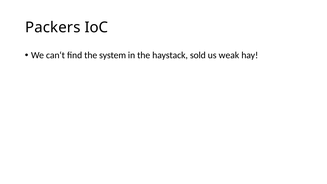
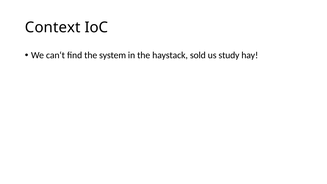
Packers: Packers -> Context (53, 27)
weak: weak -> study (229, 55)
